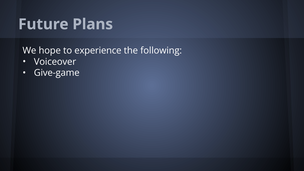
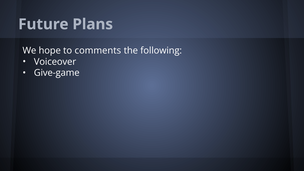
experience: experience -> comments (98, 51)
